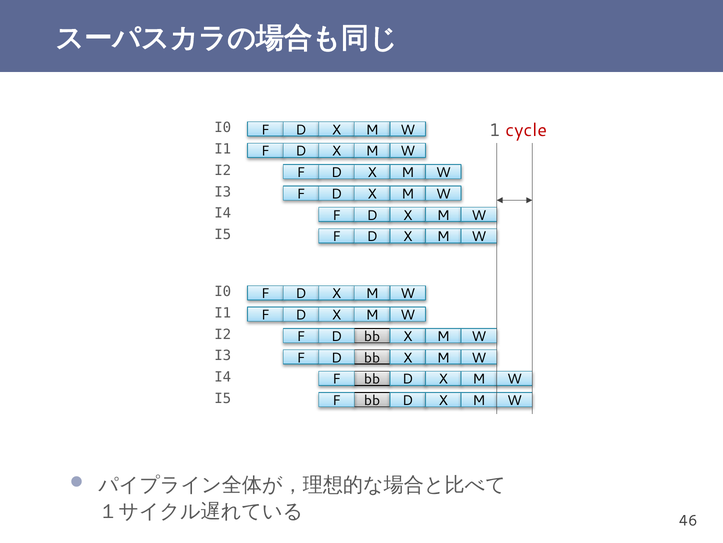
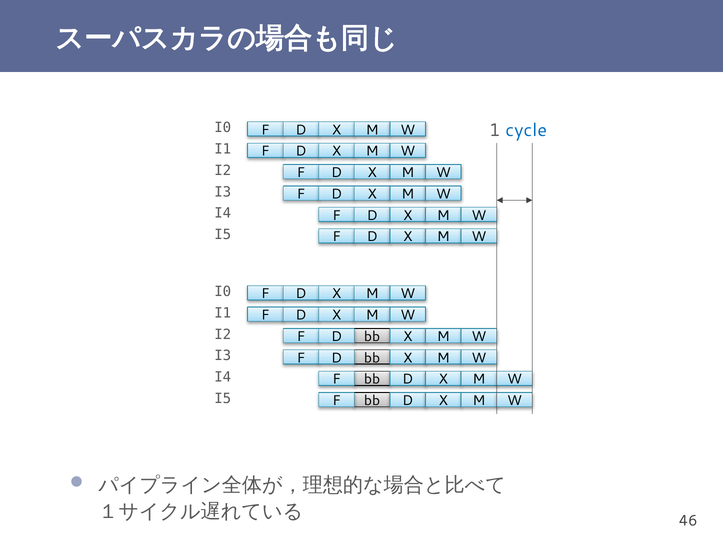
cycle colour: red -> blue (526, 130)
